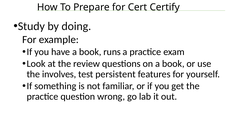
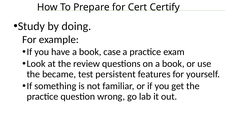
runs: runs -> case (112, 52)
involves: involves -> became (59, 74)
